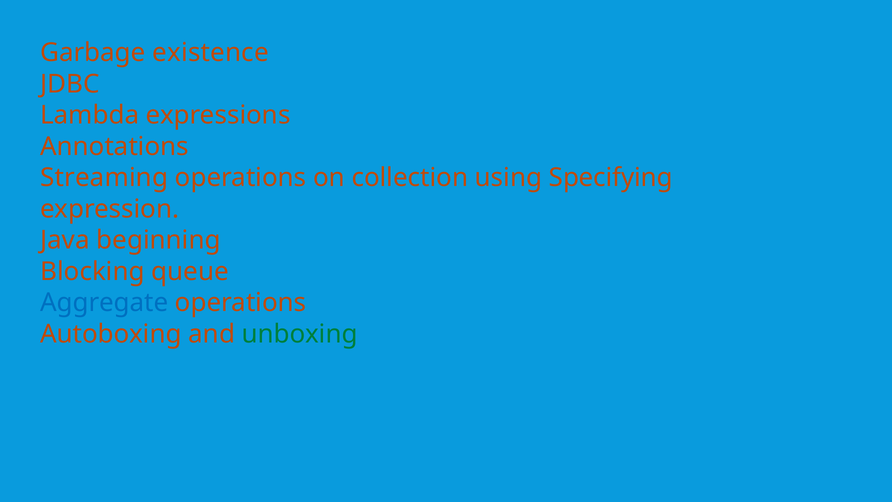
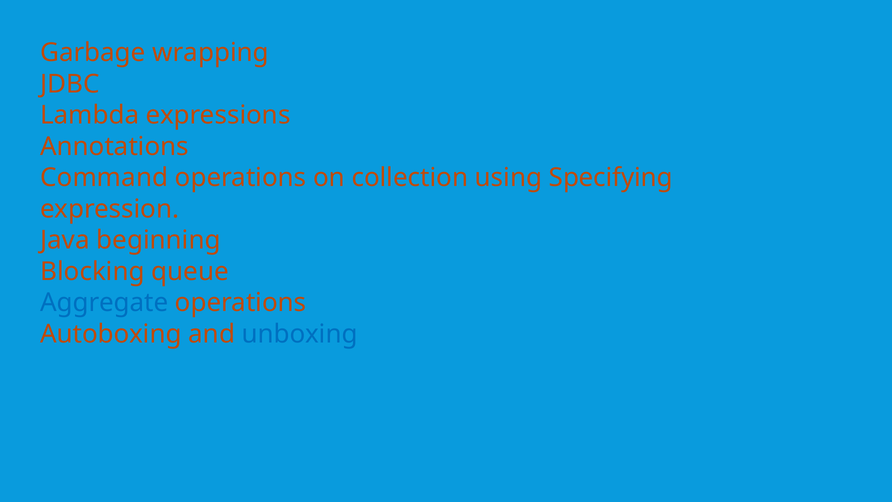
existence: existence -> wrapping (211, 53)
Streaming: Streaming -> Command (104, 178)
unboxing colour: green -> blue (300, 334)
